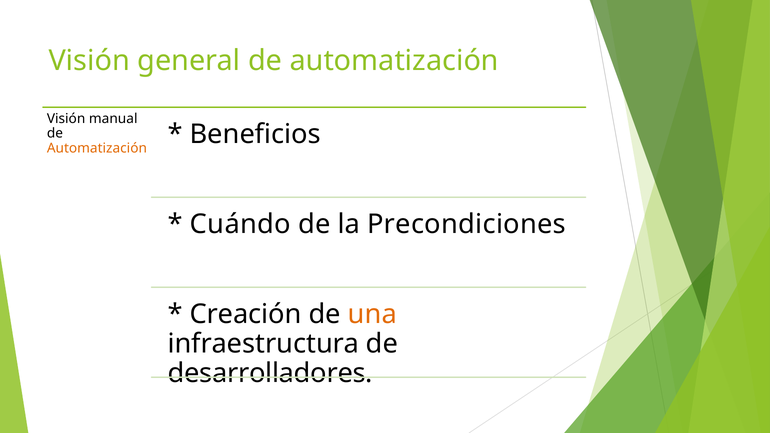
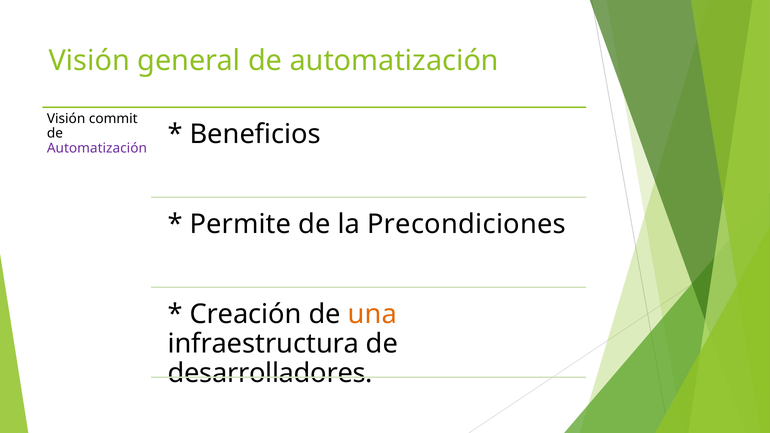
manual: manual -> commit (113, 119)
Automatización colour: orange -> purple (97, 148)
Cuándo: Cuándo -> Permite (240, 224)
